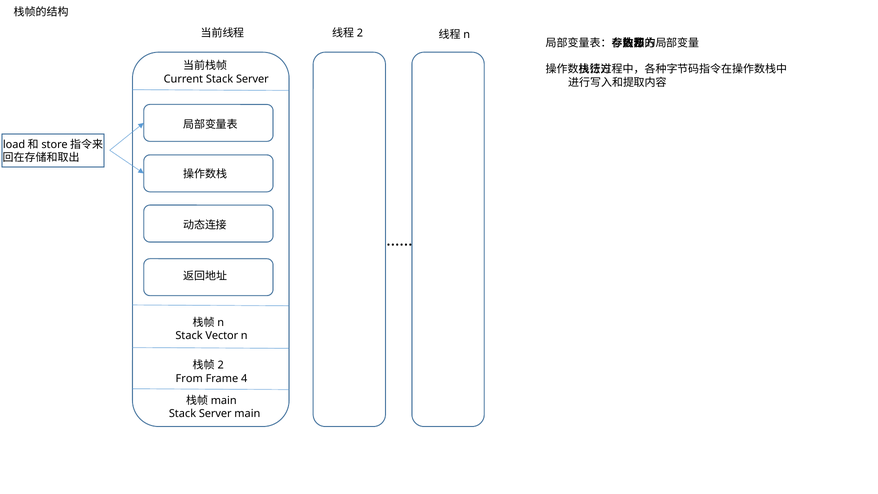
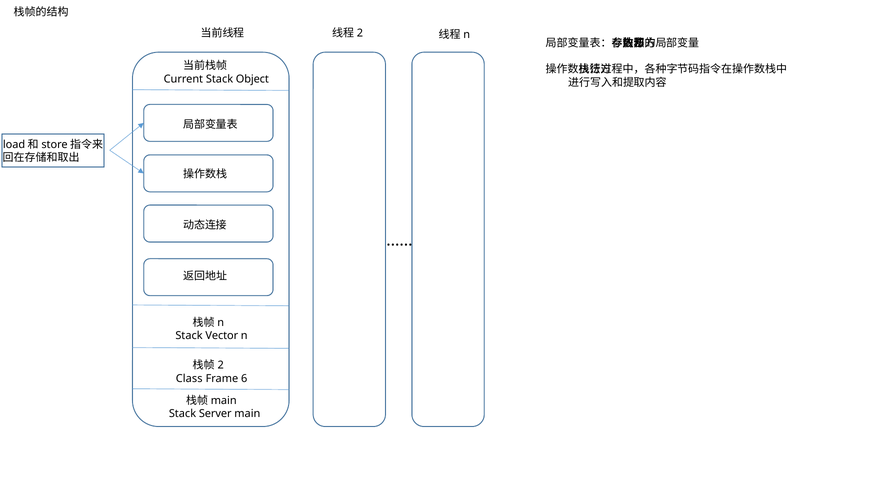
Current Stack Server: Server -> Object (252, 79)
From: From -> Class (189, 378)
4: 4 -> 6 (244, 378)
